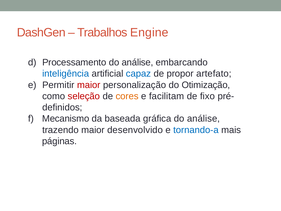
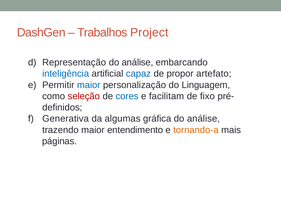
Engine: Engine -> Project (149, 32)
Processamento: Processamento -> Representação (74, 62)
maior colour: red -> blue (89, 85)
Otimização: Otimização -> Linguagem (206, 85)
cores colour: orange -> blue (127, 96)
Mecanismo: Mecanismo -> Generativa (66, 119)
baseada: baseada -> algumas (123, 119)
desenvolvido: desenvolvido -> entendimento (135, 130)
tornando-a colour: blue -> orange (196, 130)
